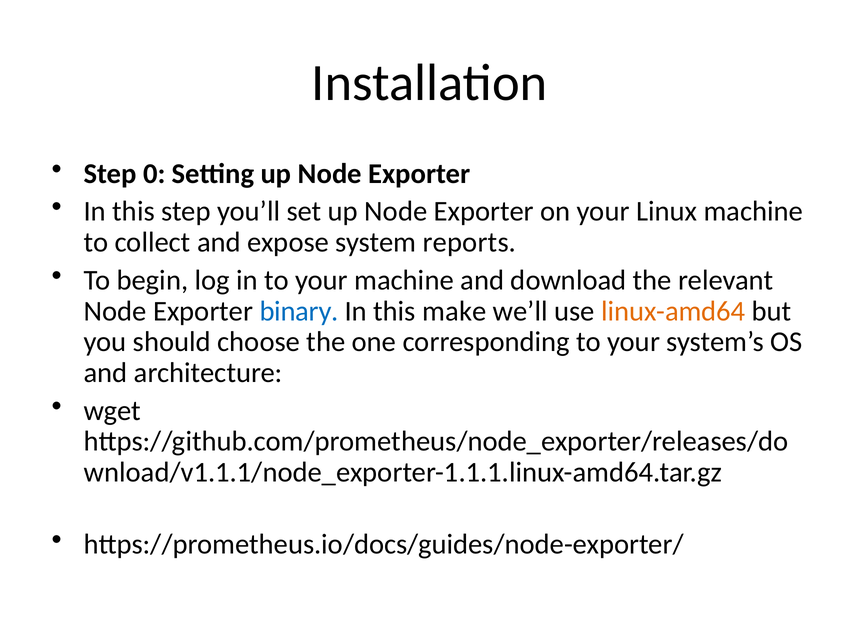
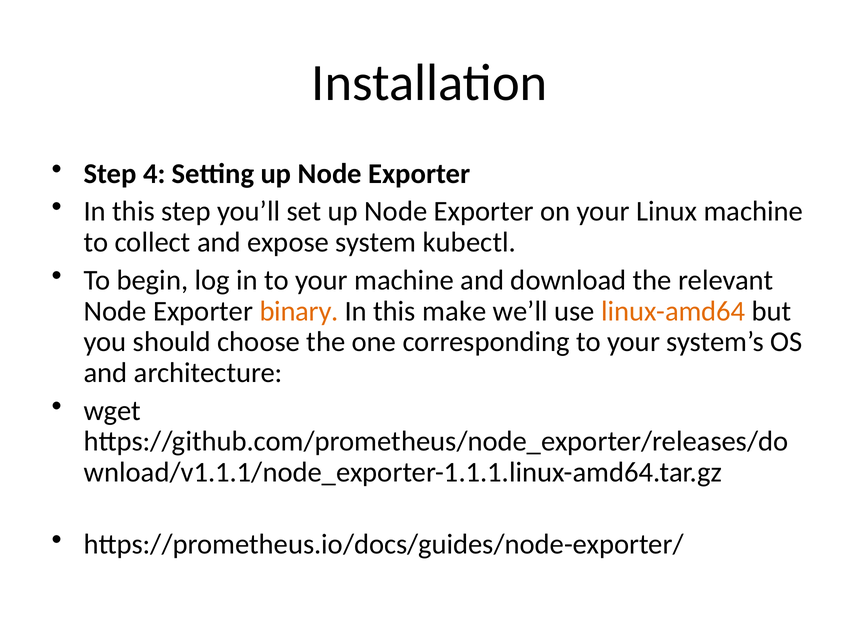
0: 0 -> 4 (154, 174)
reports: reports -> kubectl (469, 242)
binary colour: blue -> orange (299, 311)
